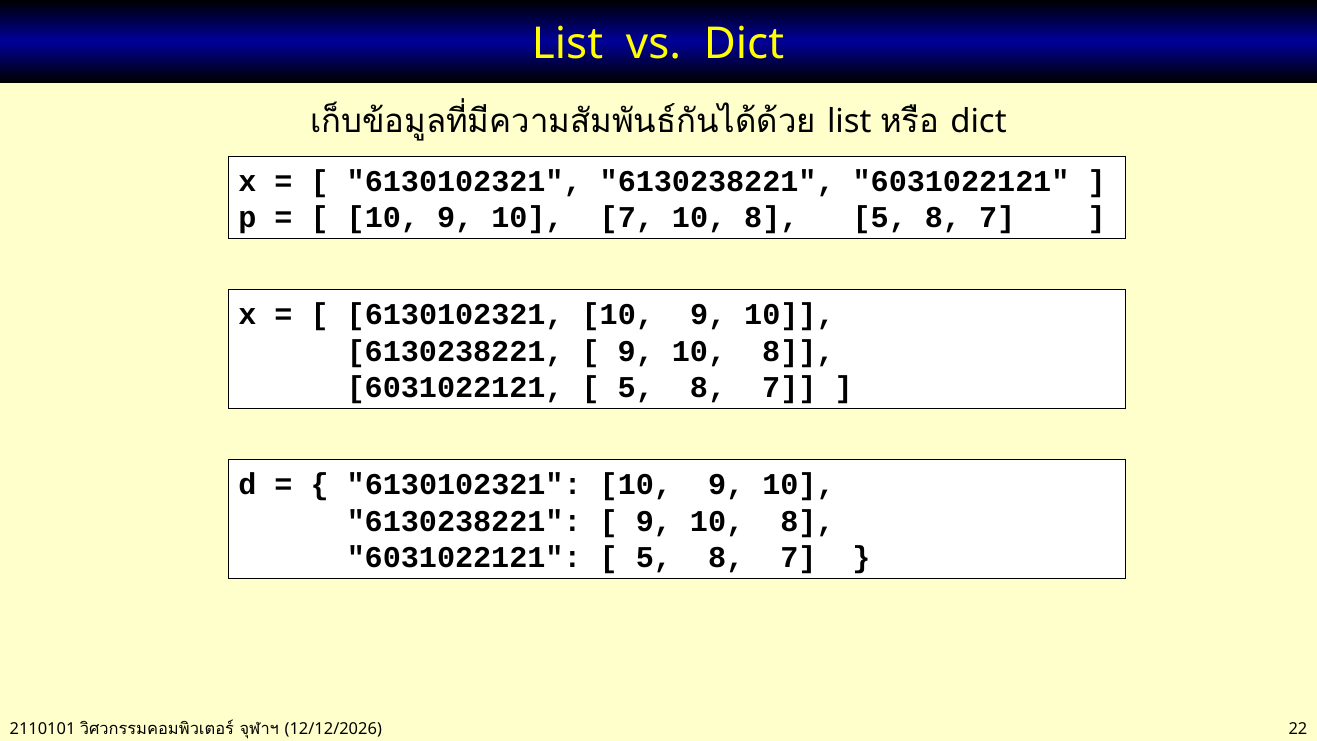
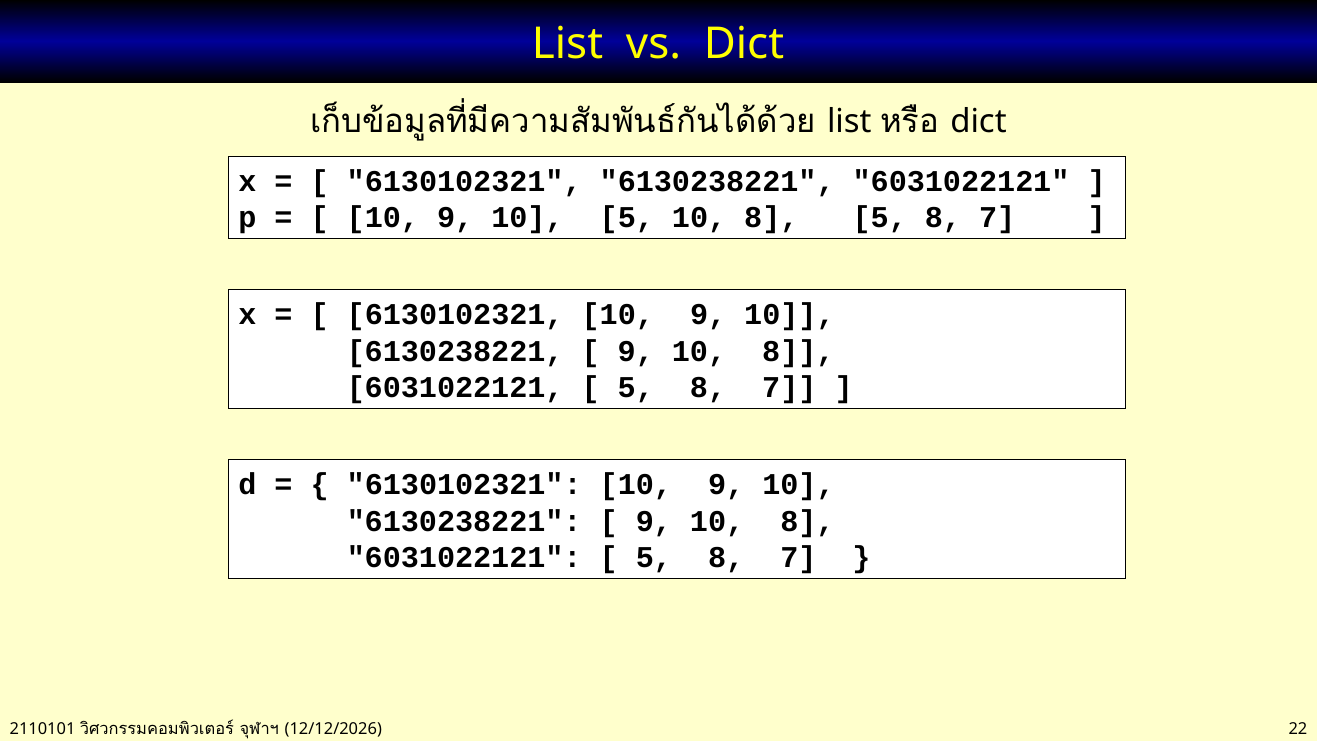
10 7: 7 -> 5 (627, 218)
